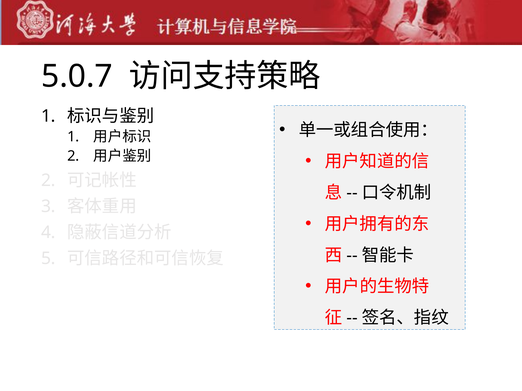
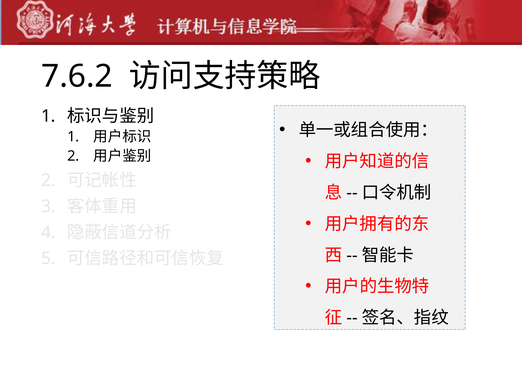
5.0.7: 5.0.7 -> 7.6.2 (77, 76)
